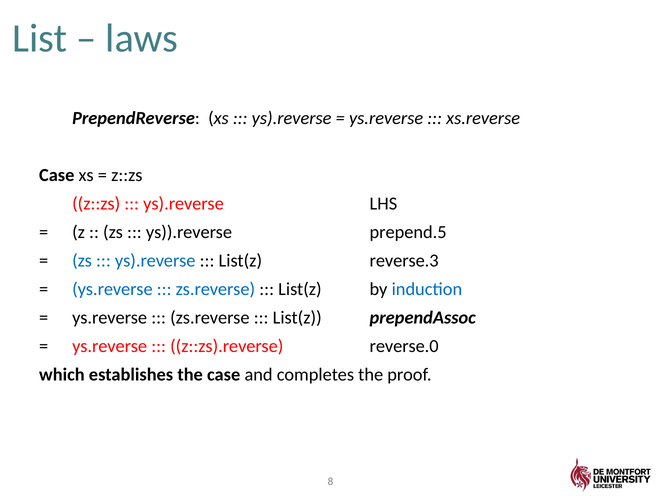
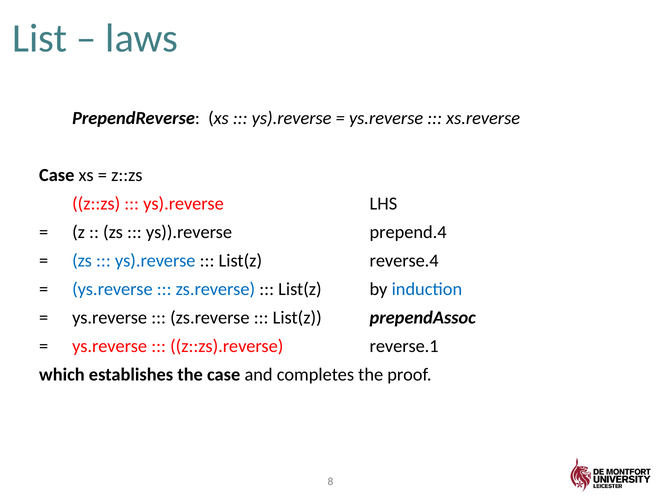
prepend.5: prepend.5 -> prepend.4 (408, 232)
reverse.3: reverse.3 -> reverse.4 (404, 261)
reverse.0: reverse.0 -> reverse.1 (404, 346)
